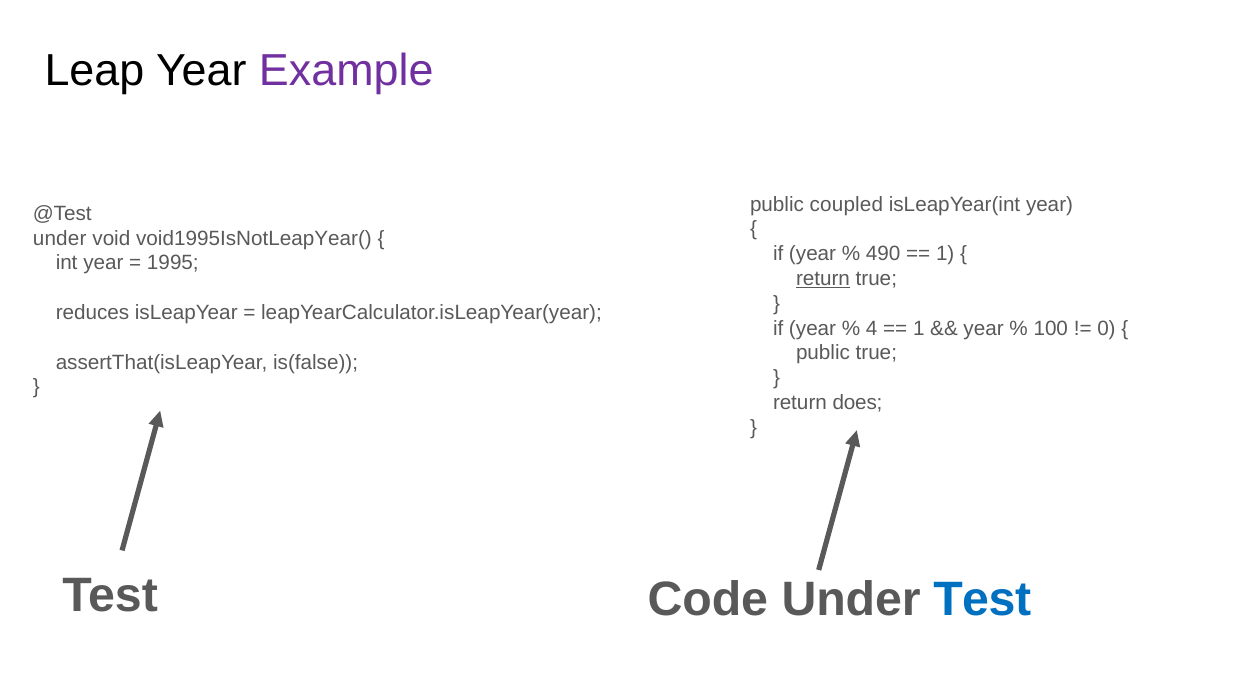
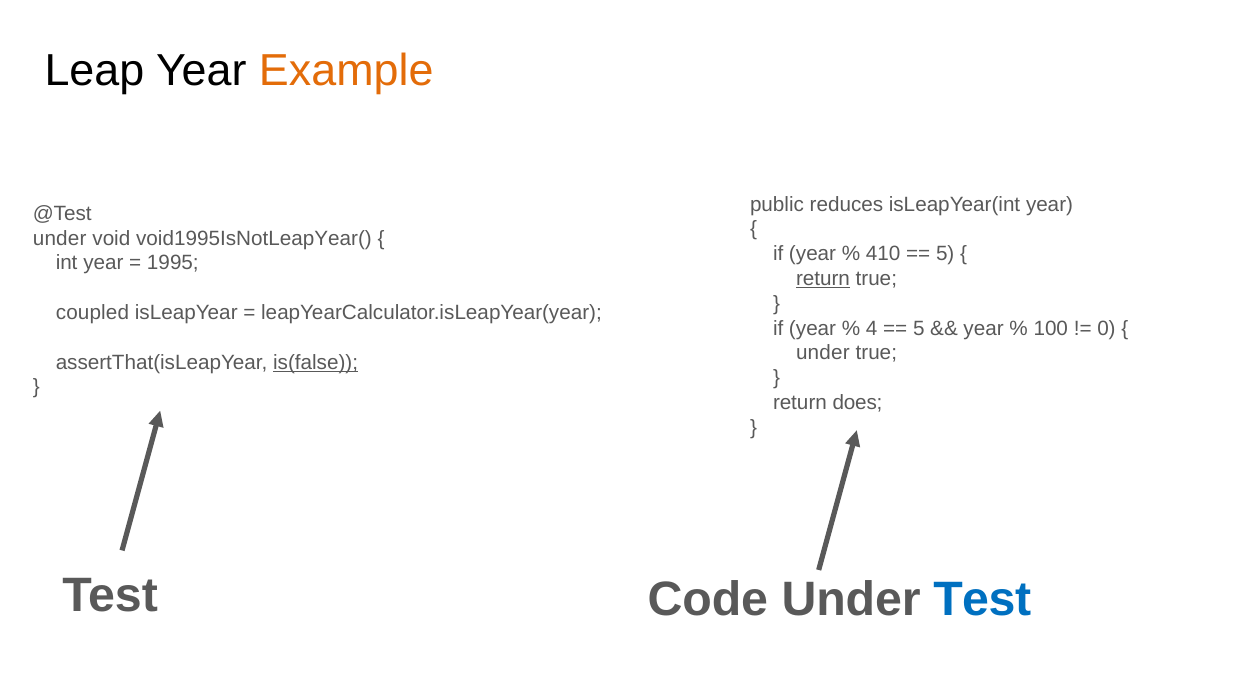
Example colour: purple -> orange (346, 71)
coupled: coupled -> reduces (846, 204)
490: 490 -> 410 (883, 254)
1: 1 -> 5 (945, 254)
reduces: reduces -> coupled (92, 313)
1: 1 -> 5 (919, 329)
public: public -> under (823, 353)
is(false underline: none -> present (316, 363)
